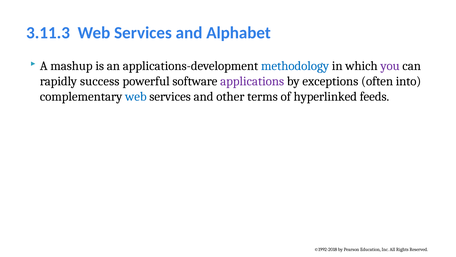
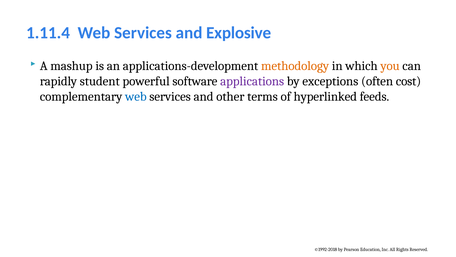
3.11.3: 3.11.3 -> 1.11.4 (48, 33)
Alphabet: Alphabet -> Explosive (239, 33)
methodology colour: blue -> orange (295, 66)
you colour: purple -> orange (390, 66)
success: success -> student (100, 81)
into: into -> cost (408, 81)
